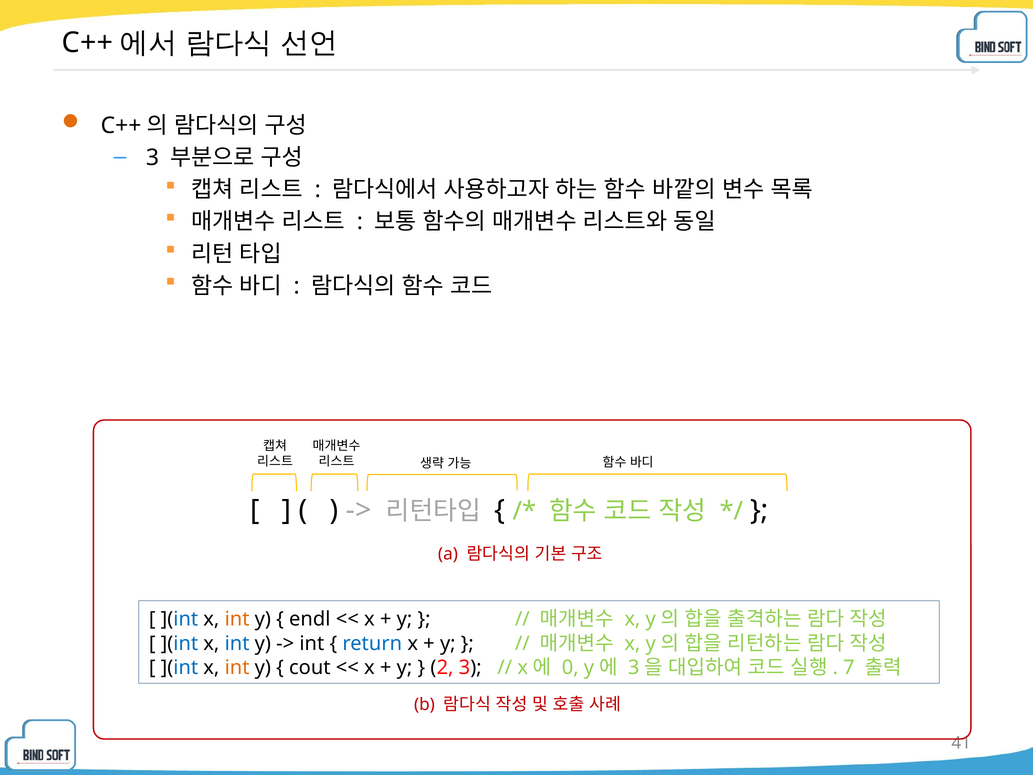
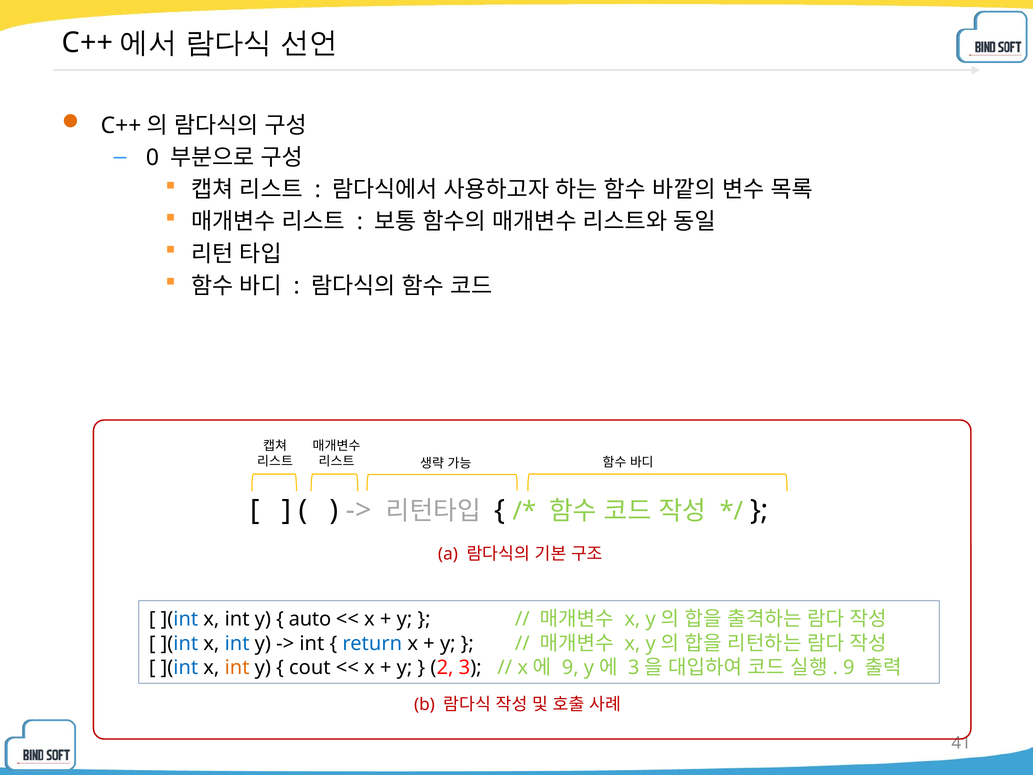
3: 3 -> 0 (152, 158)
int colour: orange -> black (237, 619)
endl: endl -> auto (310, 619)
0: 0 -> 9 (570, 667)
7: 7 -> 9 (849, 667)
